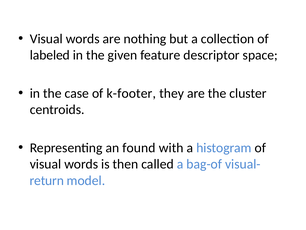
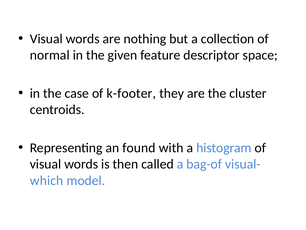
labeled: labeled -> normal (50, 55)
return: return -> which (47, 180)
